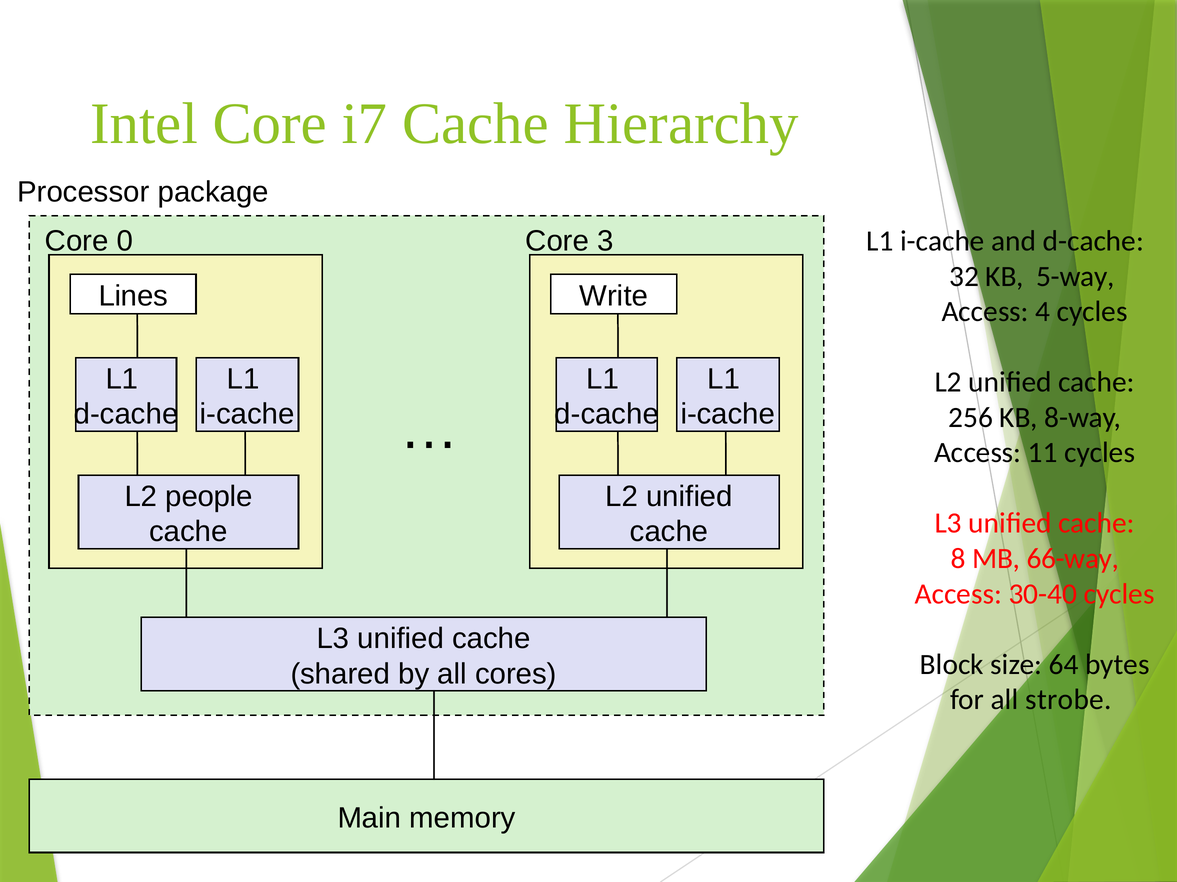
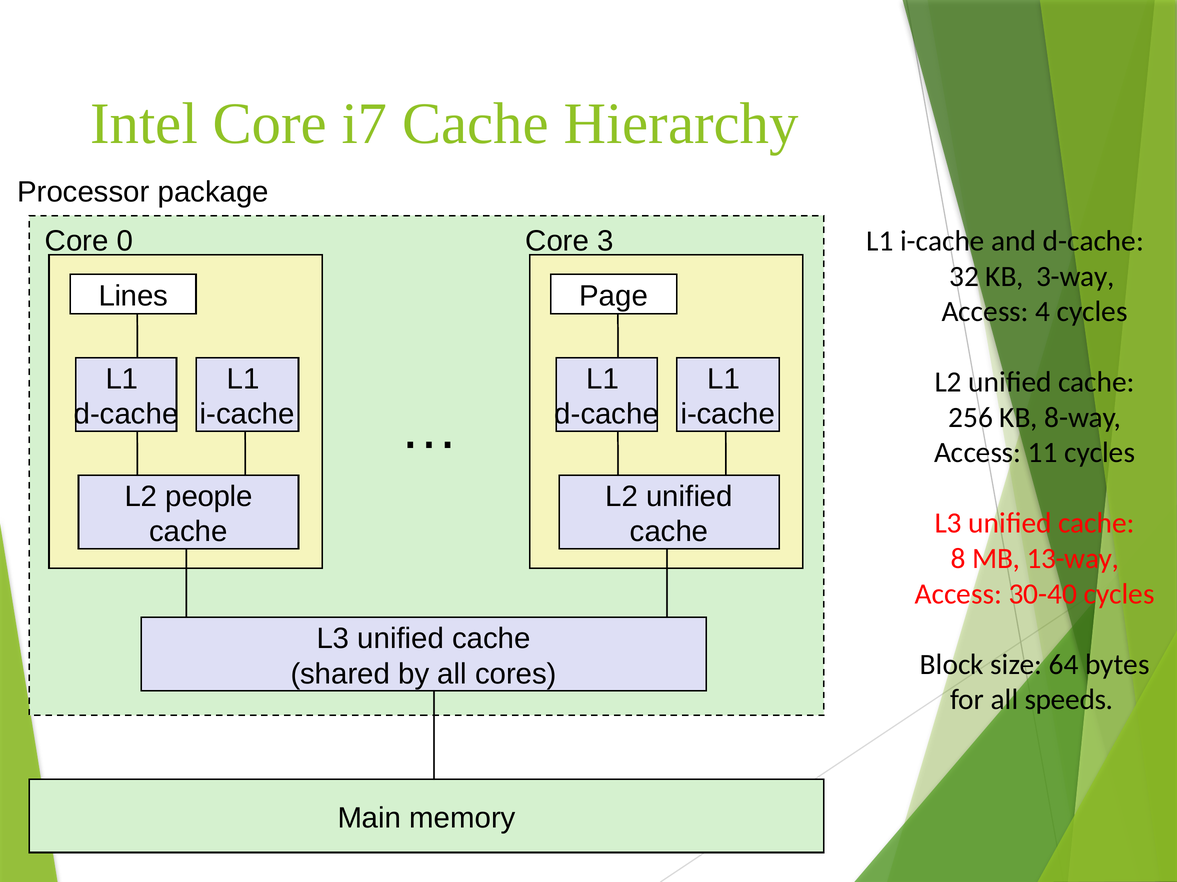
5-way: 5-way -> 3-way (1075, 277)
Write: Write -> Page (614, 296)
66-way: 66-way -> 13-way (1073, 559)
strobe: strobe -> speeds (1069, 700)
